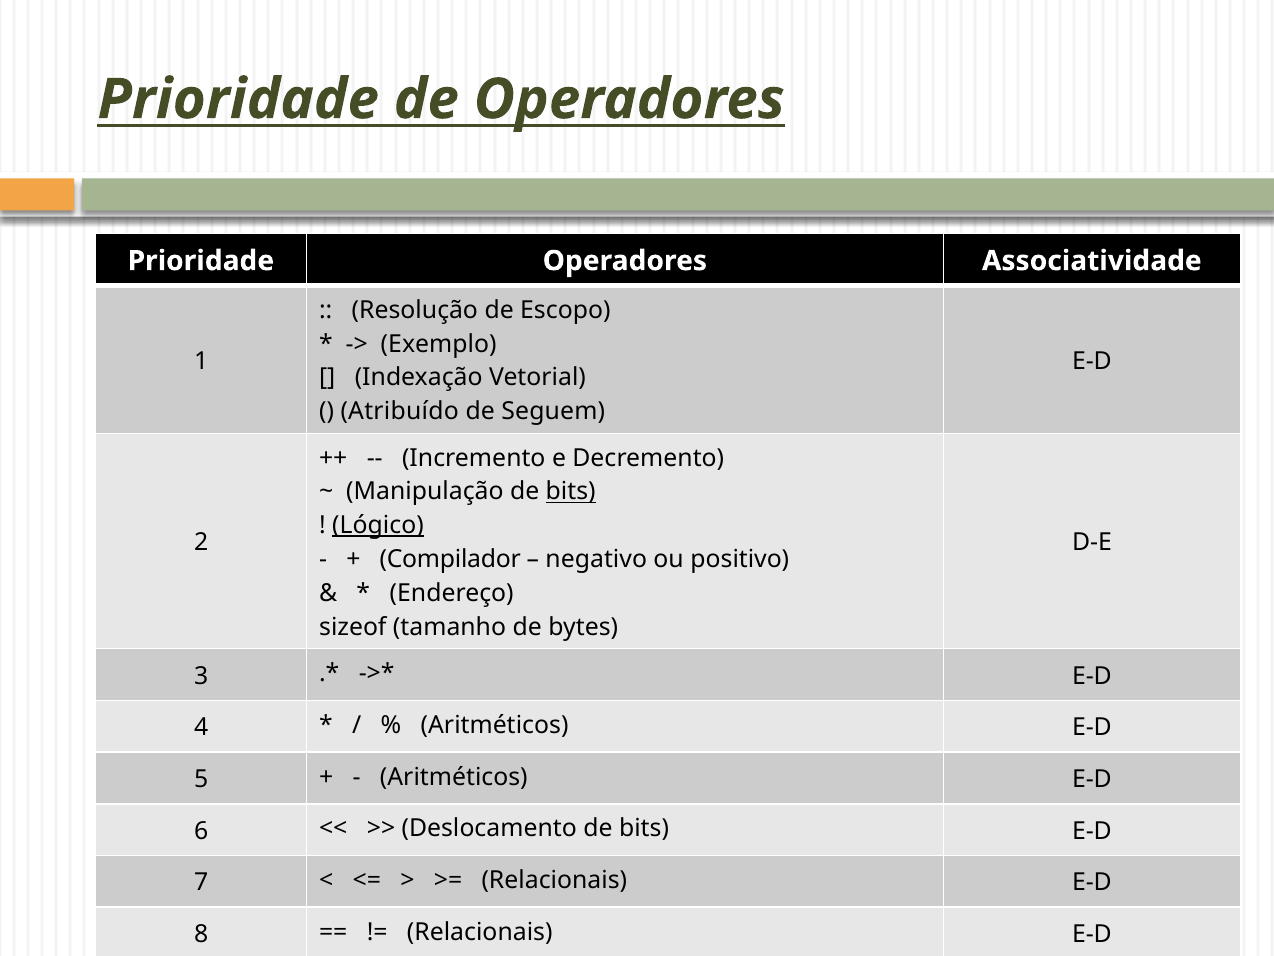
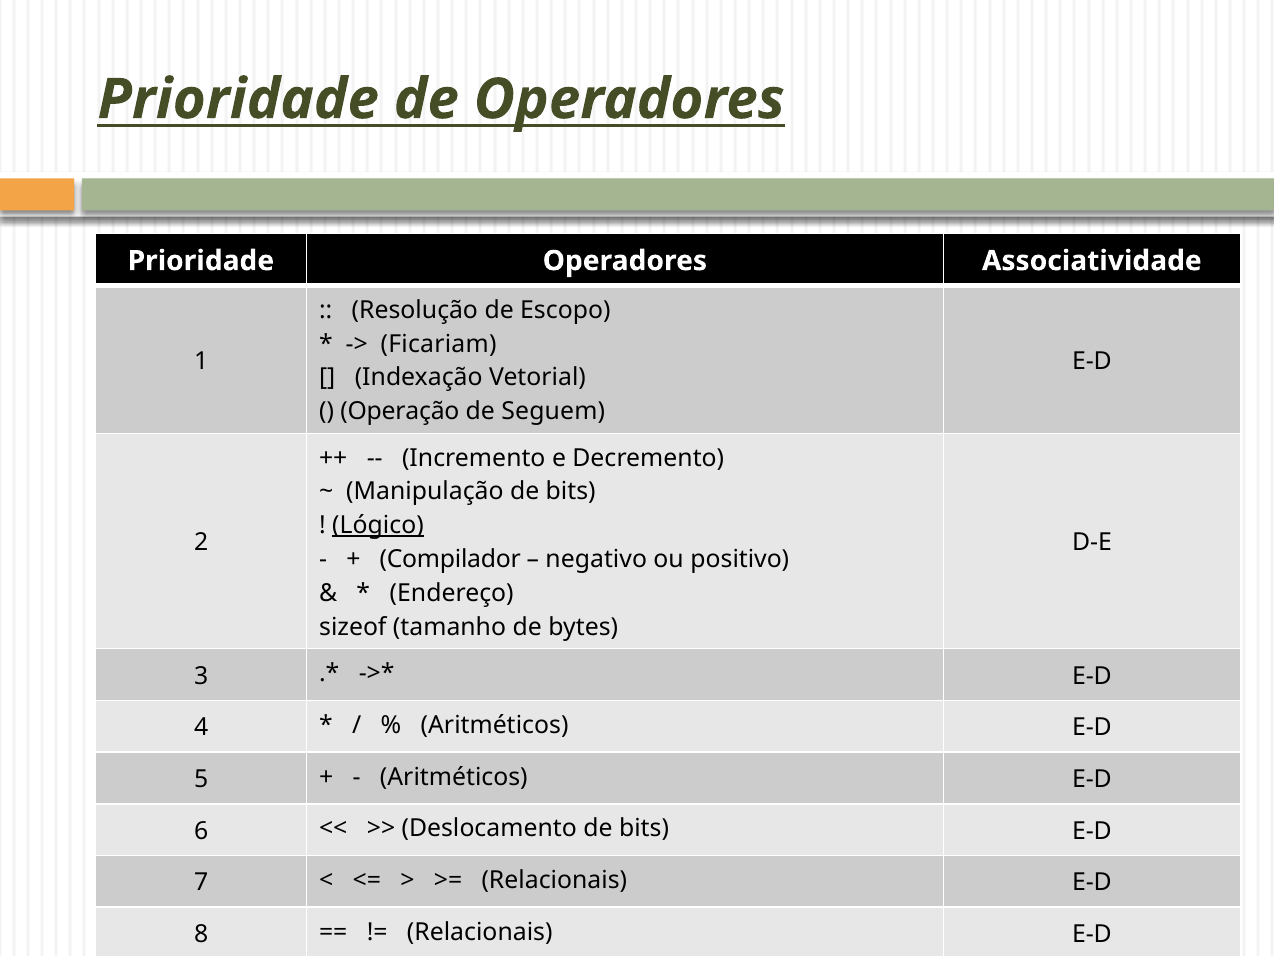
Exemplo: Exemplo -> Ficariam (439, 344)
Atribuído: Atribuído -> Operação (400, 411)
bits underline: present -> none (571, 492)
